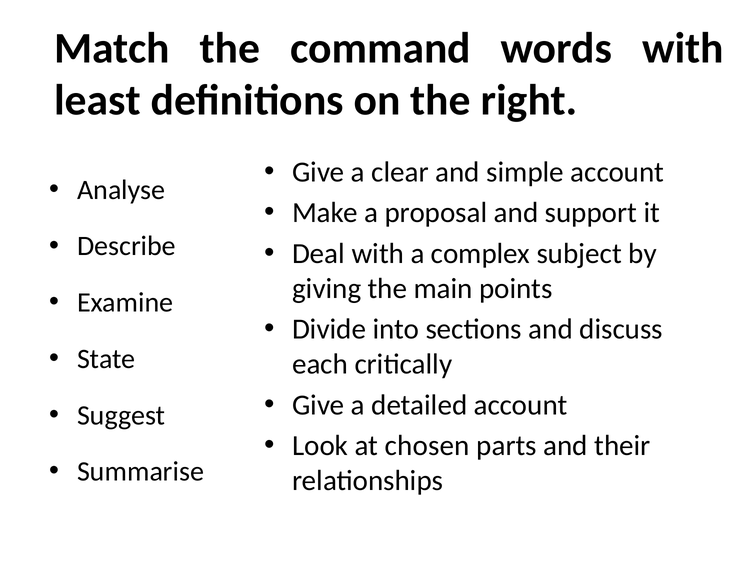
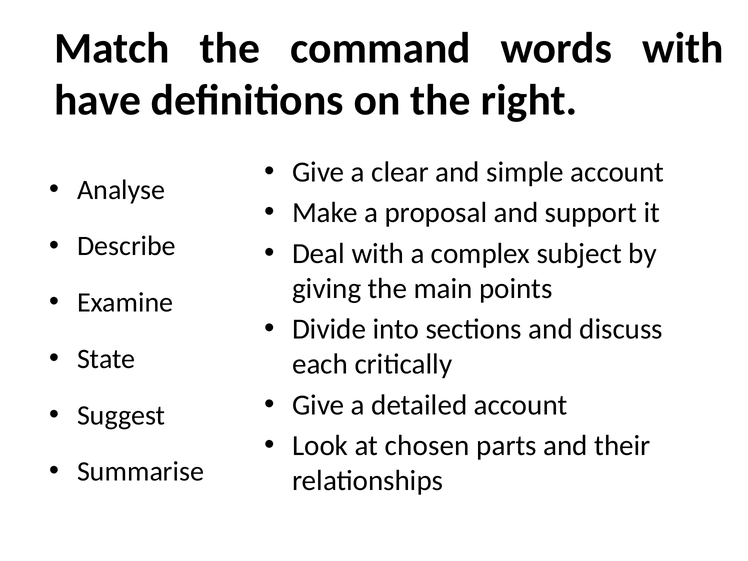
least: least -> have (98, 100)
